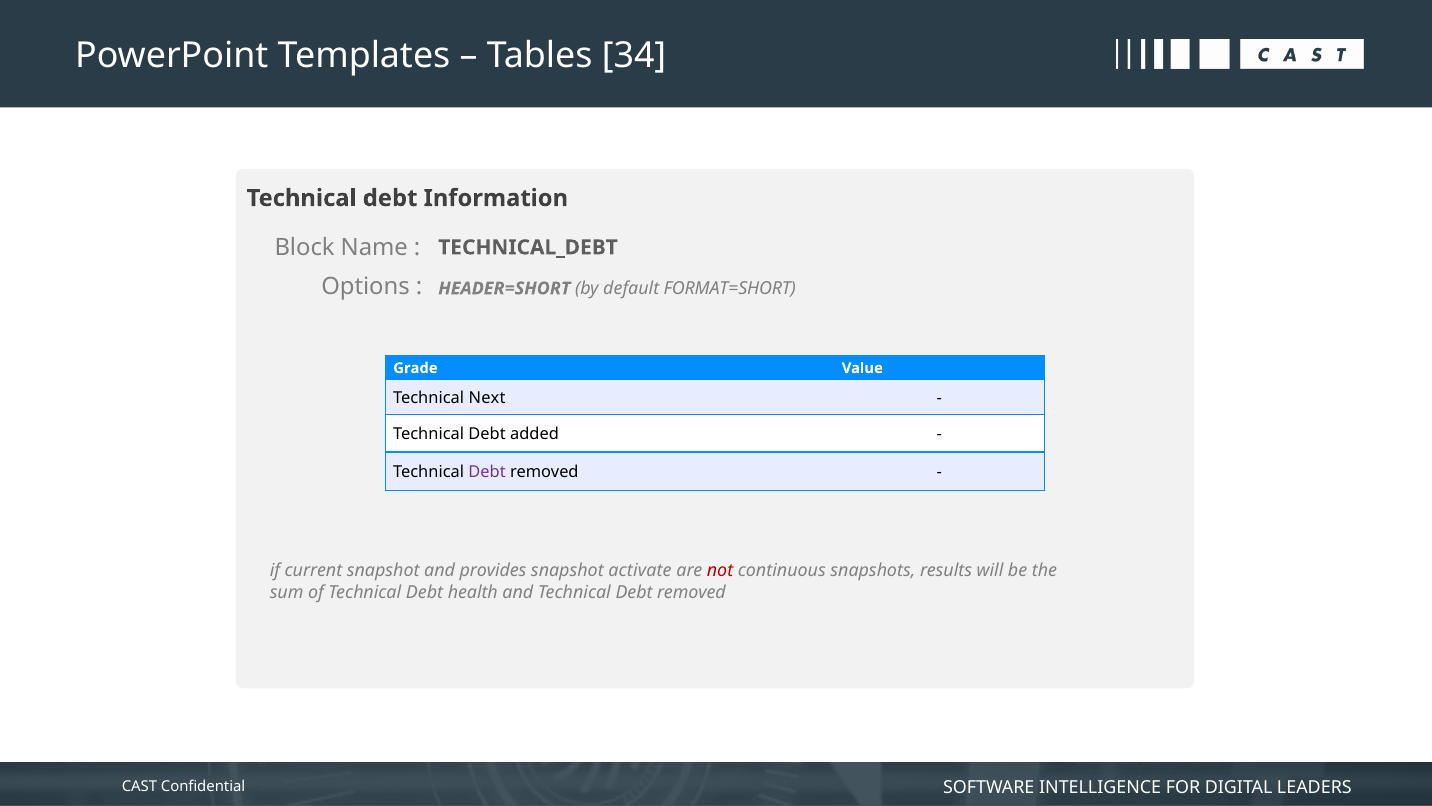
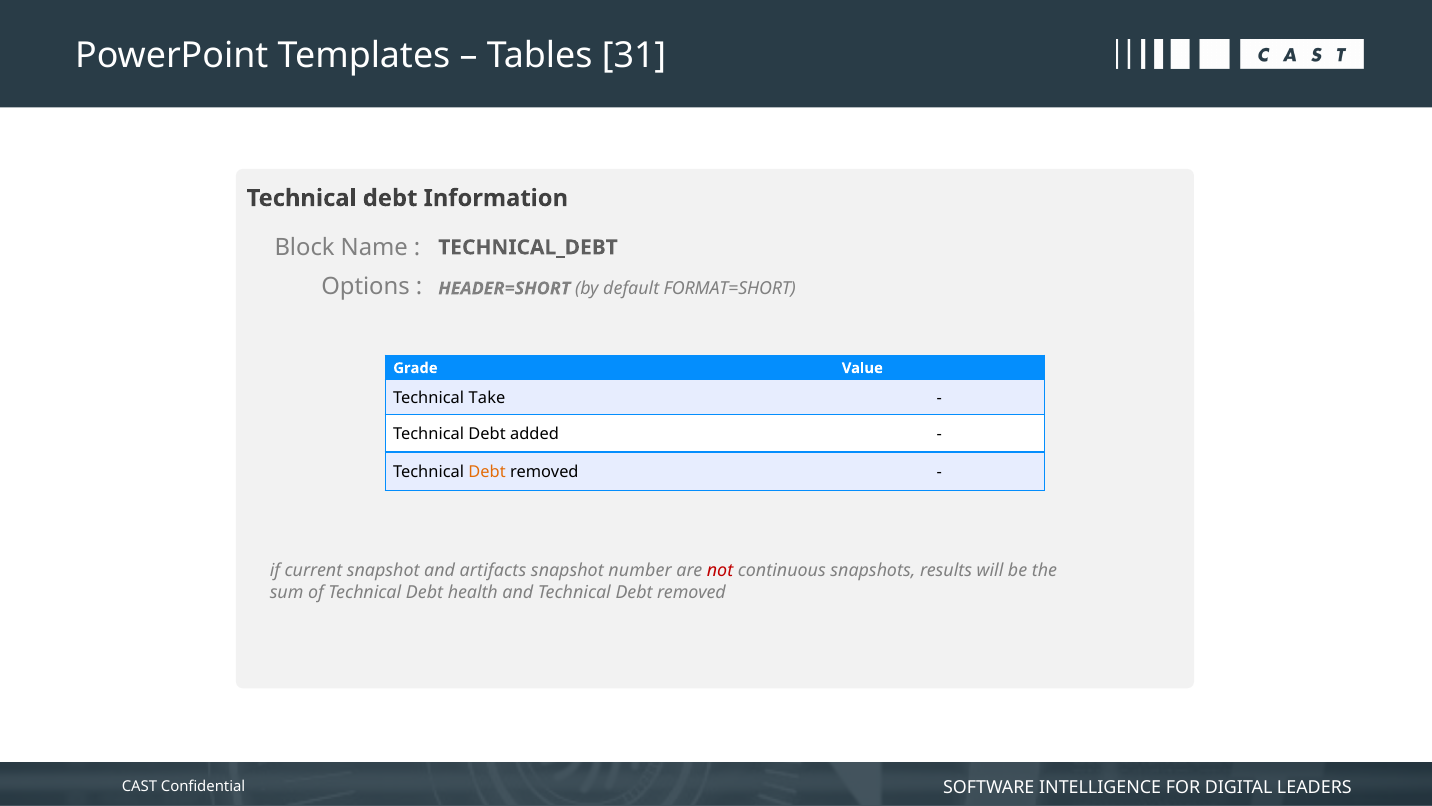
34: 34 -> 31 (634, 56)
Next: Next -> Take (487, 398)
Debt colour: purple -> orange (487, 472)
provides: provides -> artifacts (493, 571)
activate: activate -> number (640, 571)
